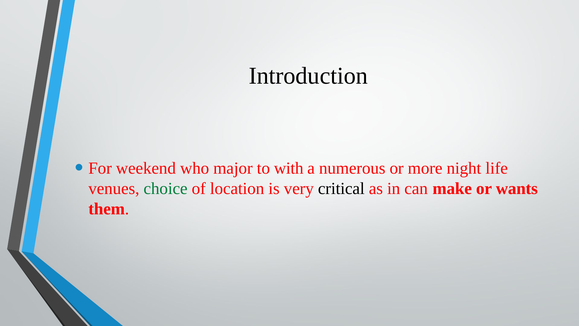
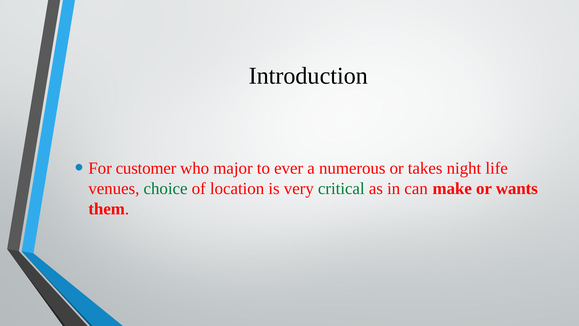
weekend: weekend -> customer (146, 168)
with: with -> ever (289, 168)
more: more -> takes (425, 168)
critical colour: black -> green (341, 188)
